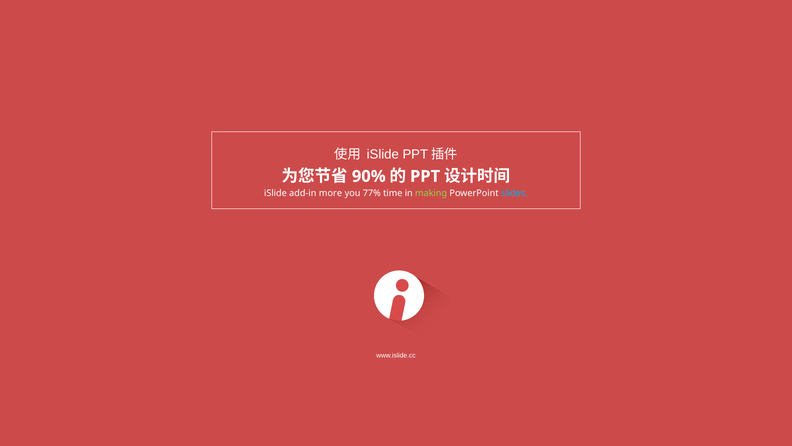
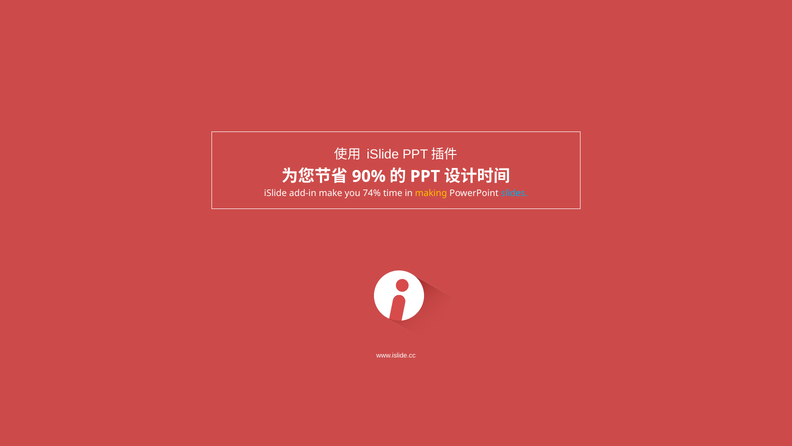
more: more -> make (331, 193)
77%: 77% -> 74% (372, 193)
making colour: light green -> yellow (431, 193)
